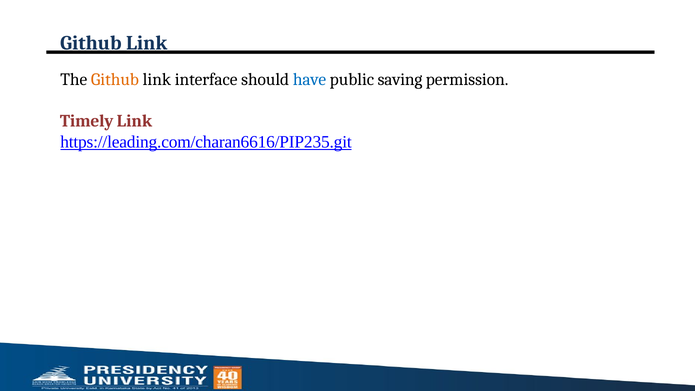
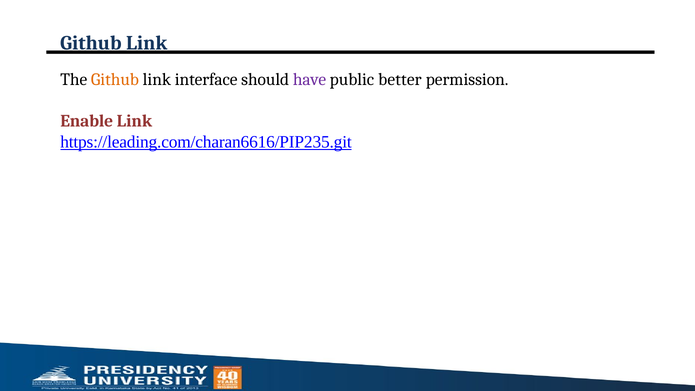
have colour: blue -> purple (310, 79)
saving: saving -> better (400, 79)
Timely: Timely -> Enable (87, 121)
